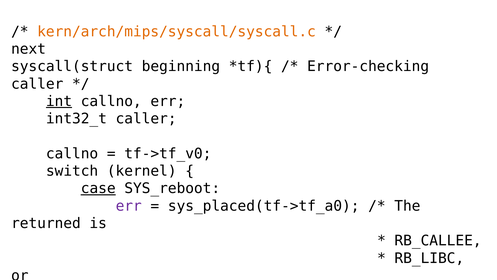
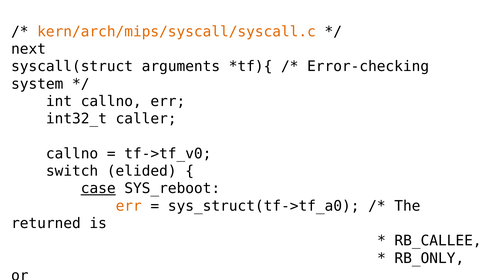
syscall(struct beginning: beginning -> arguments (181, 66)
caller: caller -> system (37, 84)
int underline: present -> none (59, 101)
kernel: kernel -> elided (142, 171)
err colour: purple -> orange (129, 206)
sys_placed(tf->tf_a0: sys_placed(tf->tf_a0 -> sys_struct(tf->tf_a0 (264, 206)
RB_LIBC: RB_LIBC -> RB_ONLY (429, 258)
